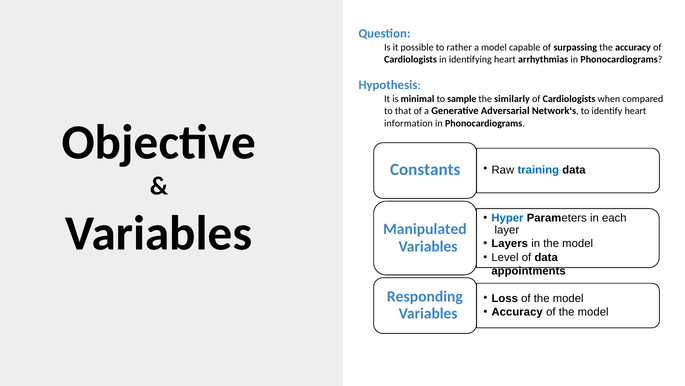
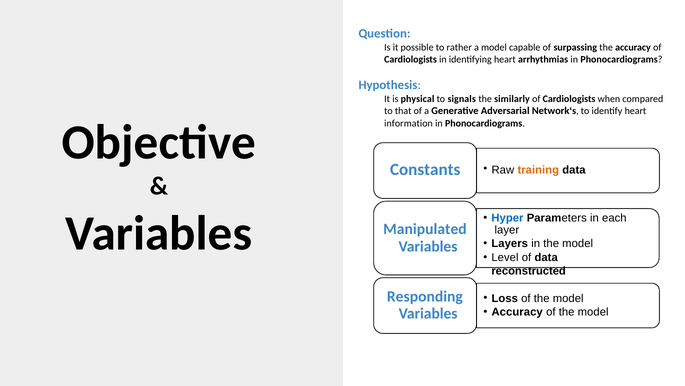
minimal: minimal -> physical (418, 99)
sample: sample -> signals (462, 99)
training colour: blue -> orange (538, 170)
appointments: appointments -> reconstructed (529, 271)
